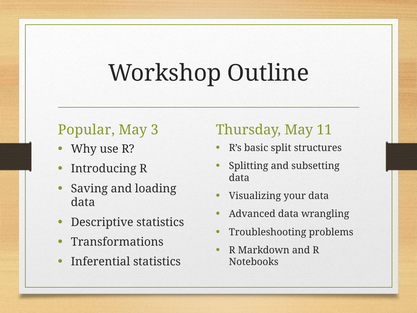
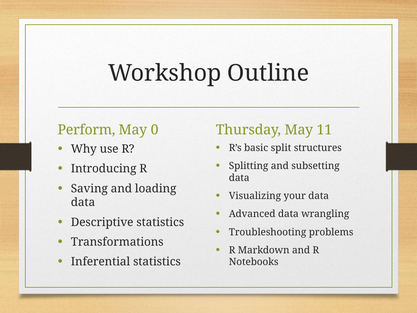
Popular: Popular -> Perform (86, 130)
3: 3 -> 0 (155, 130)
